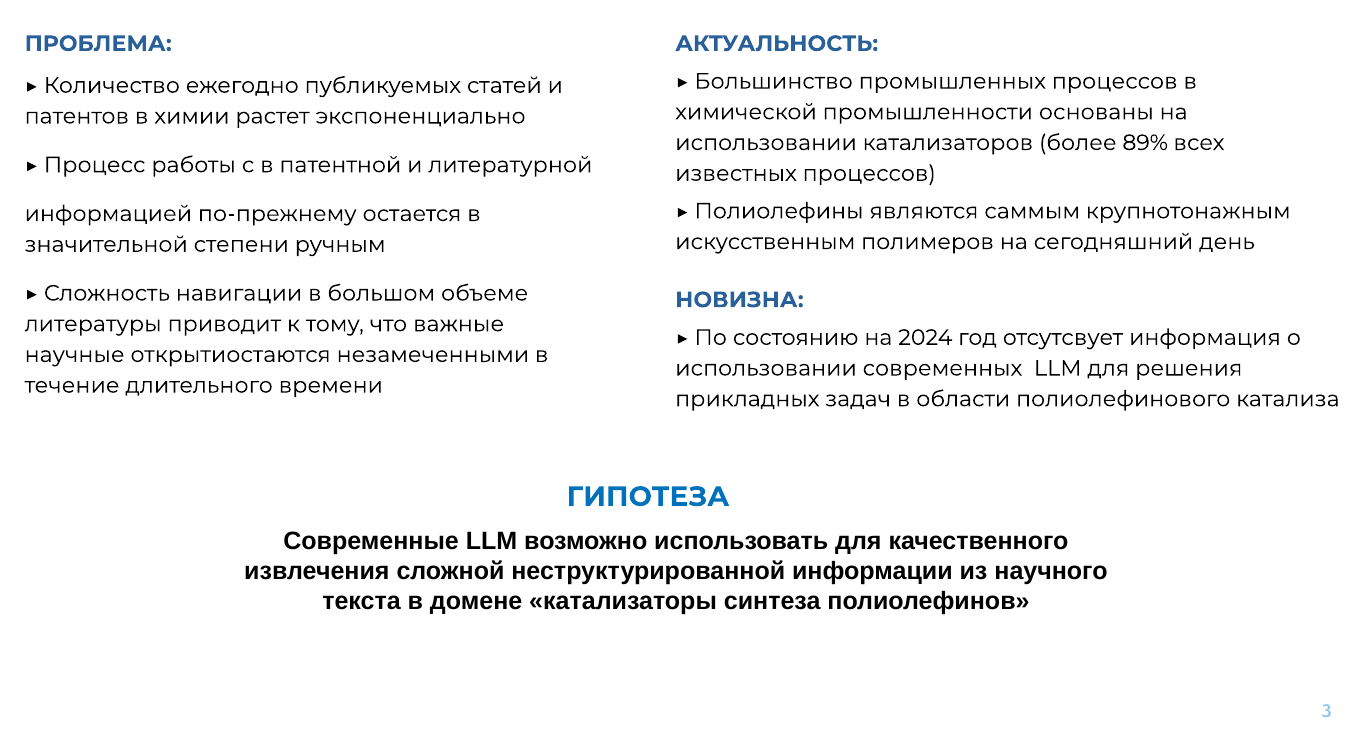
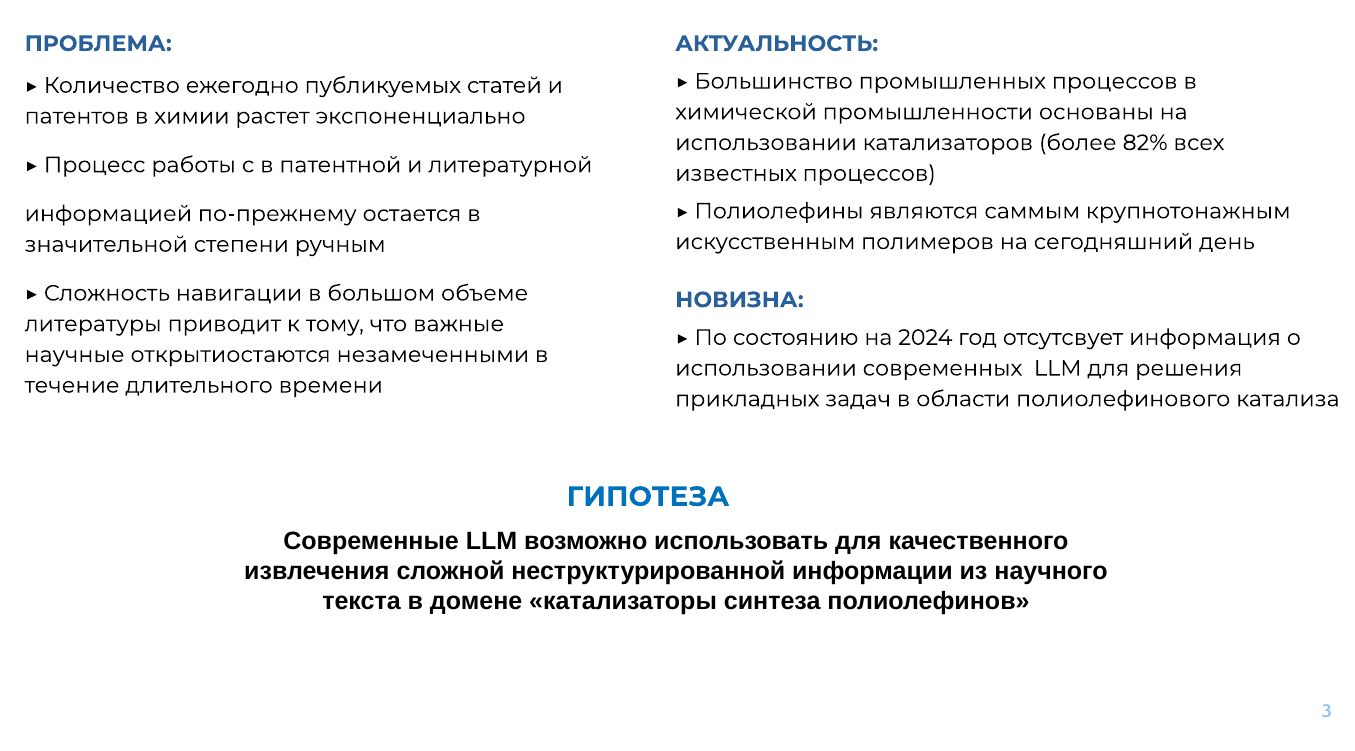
89%: 89% -> 82% (1145, 143)
